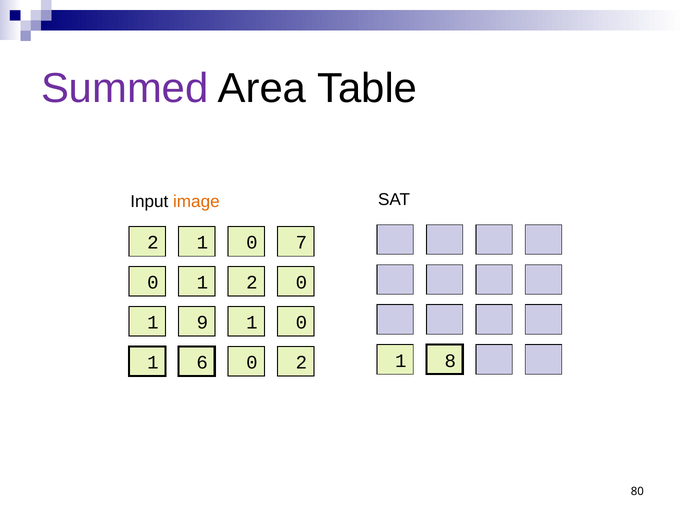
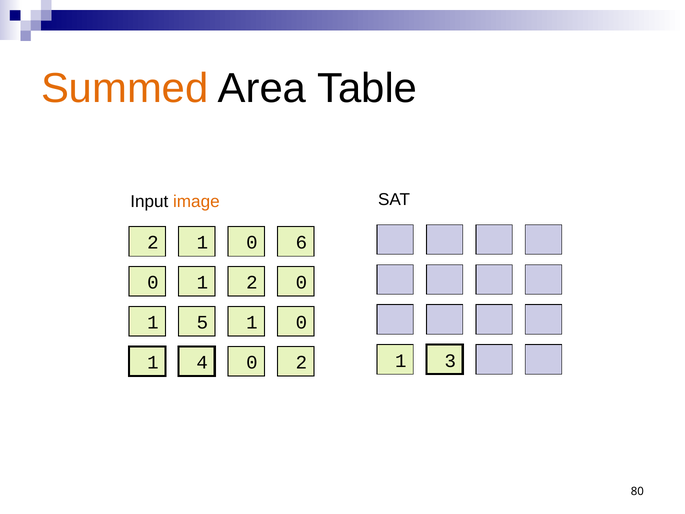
Summed colour: purple -> orange (125, 89)
7: 7 -> 6 (301, 243)
9: 9 -> 5 (202, 322)
8: 8 -> 3 (450, 361)
6: 6 -> 4 (202, 362)
